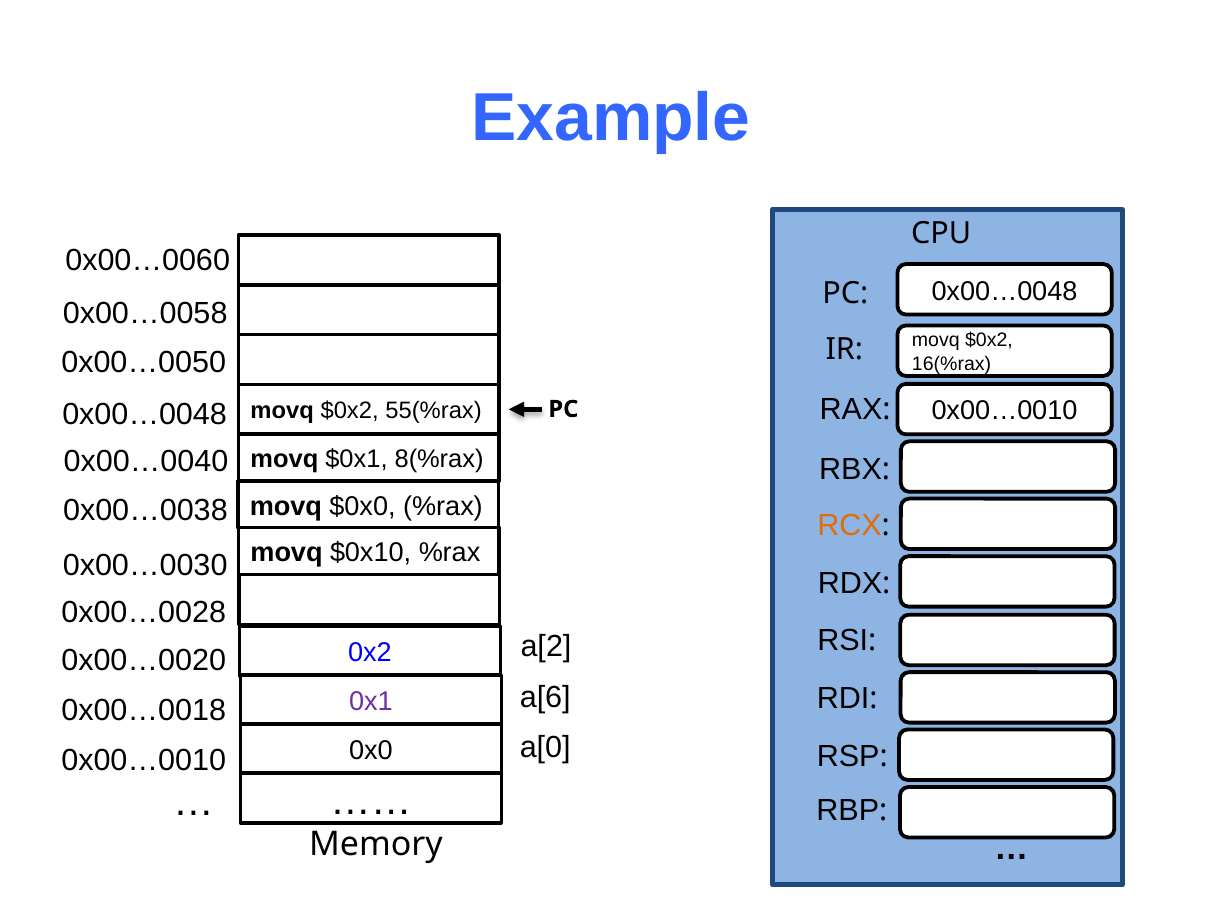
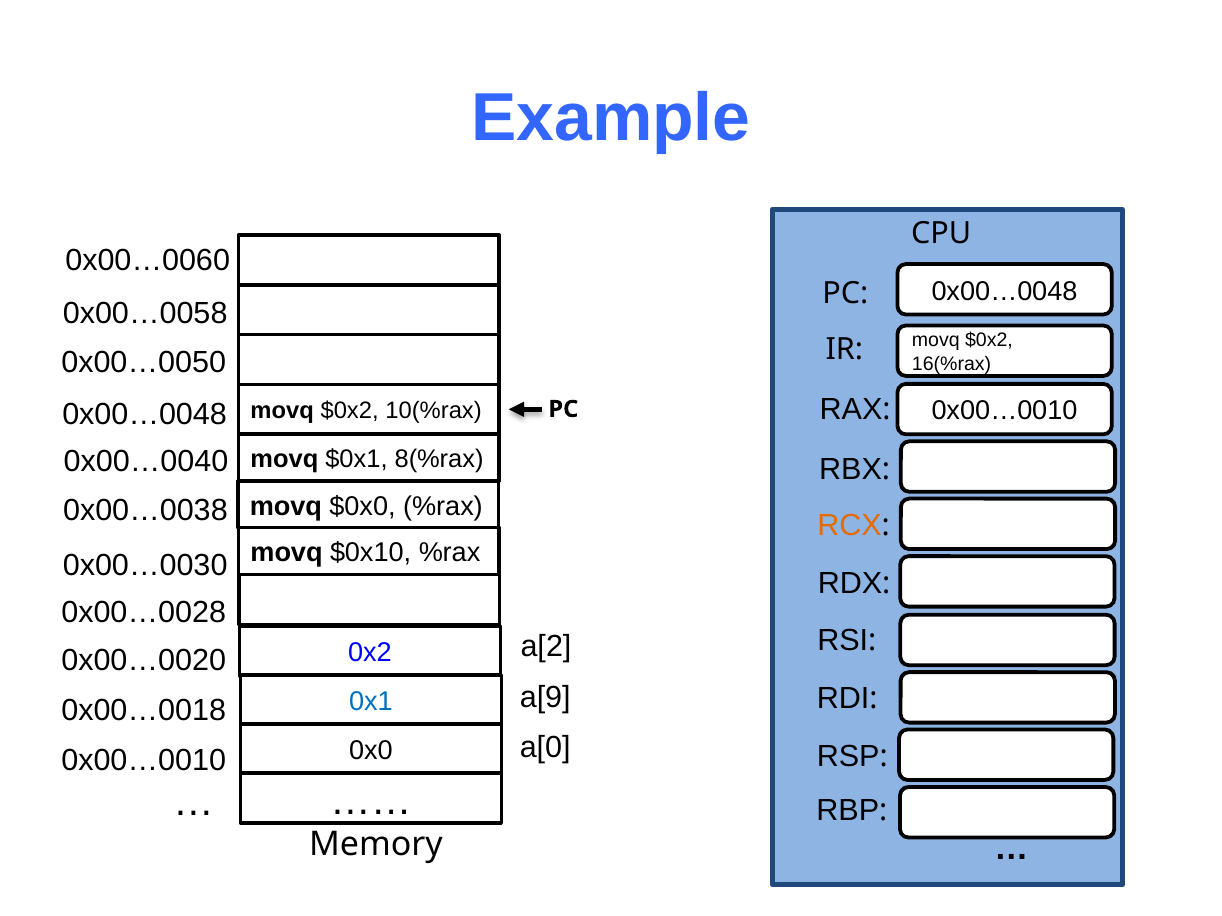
55(%rax: 55(%rax -> 10(%rax (434, 411)
a[6: a[6 -> a[9 (545, 698)
0x1 colour: purple -> blue (371, 702)
